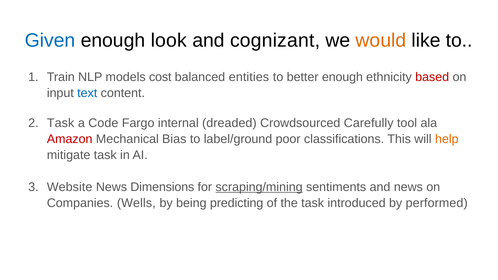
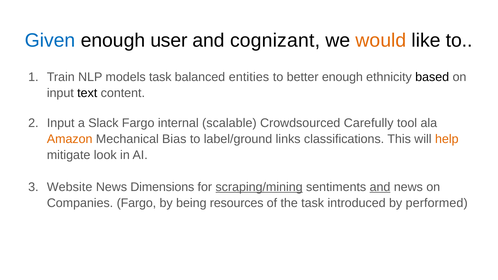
look: look -> user (169, 40)
models cost: cost -> task (160, 77)
based colour: red -> black (432, 77)
text colour: blue -> black (87, 93)
Task: Task -> Input (61, 123)
Code: Code -> Slack (103, 123)
dreaded: dreaded -> scalable (229, 123)
Amazon colour: red -> orange (70, 139)
poor: poor -> links (288, 139)
mitigate task: task -> look (105, 155)
and underline: none -> present (380, 187)
Companies Wells: Wells -> Fargo (136, 203)
predicting: predicting -> resources (237, 203)
